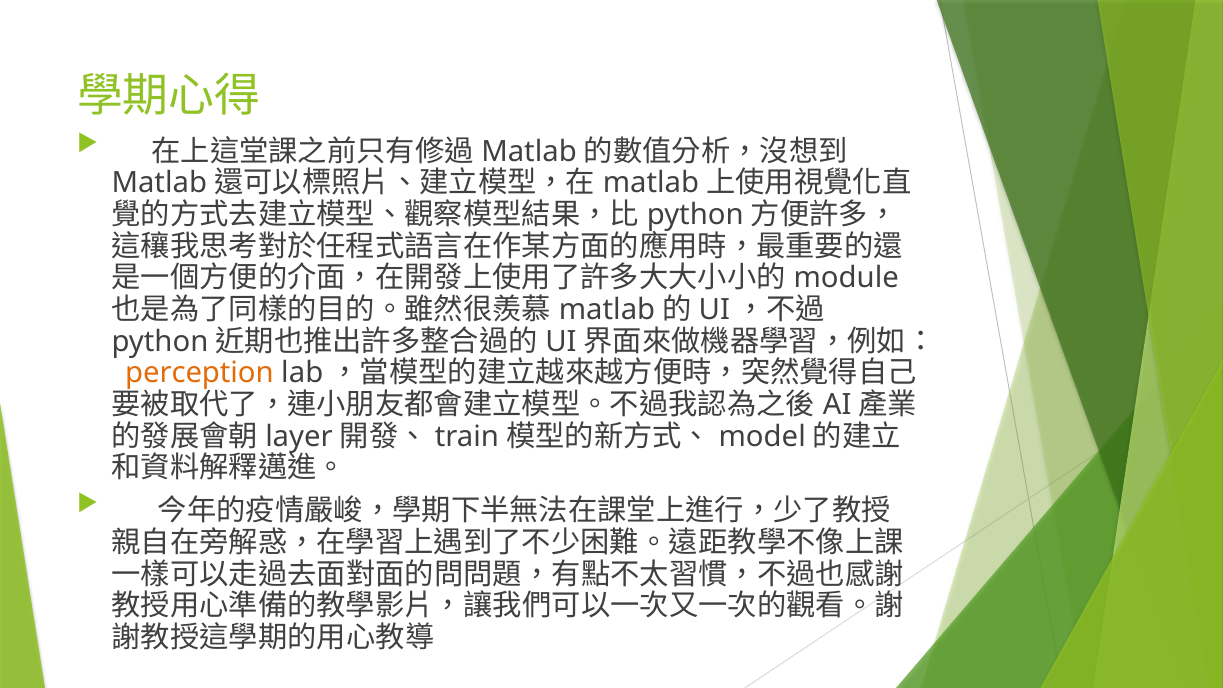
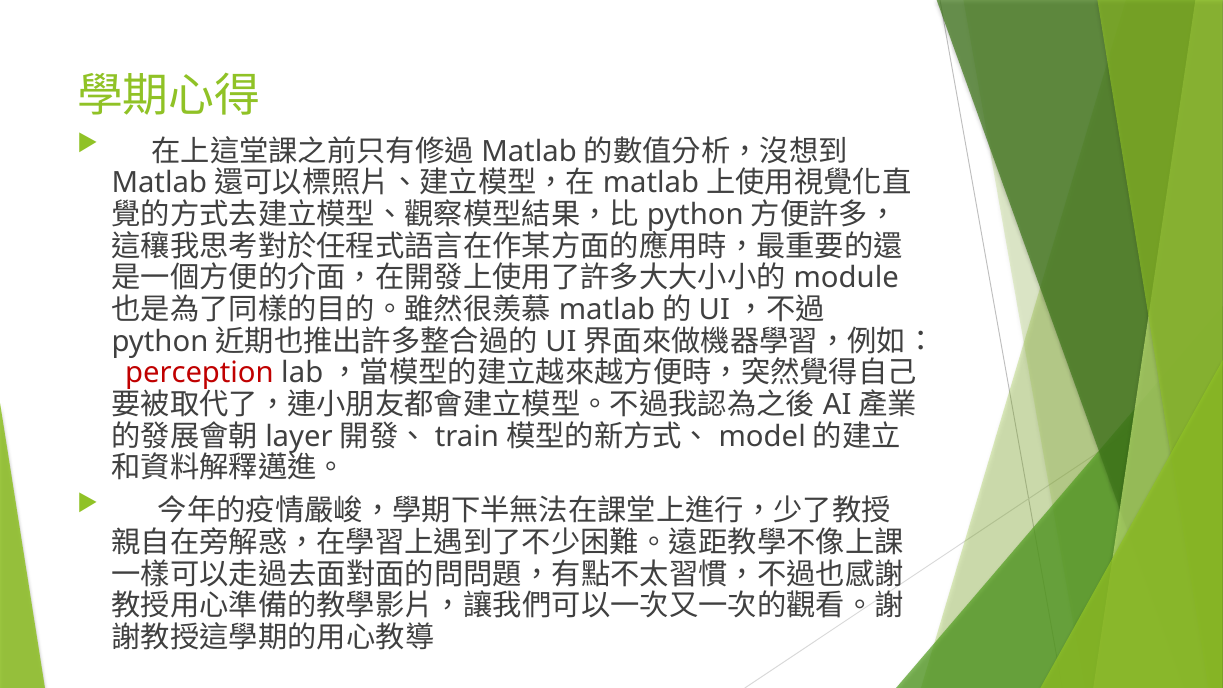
perception colour: orange -> red (199, 373)
